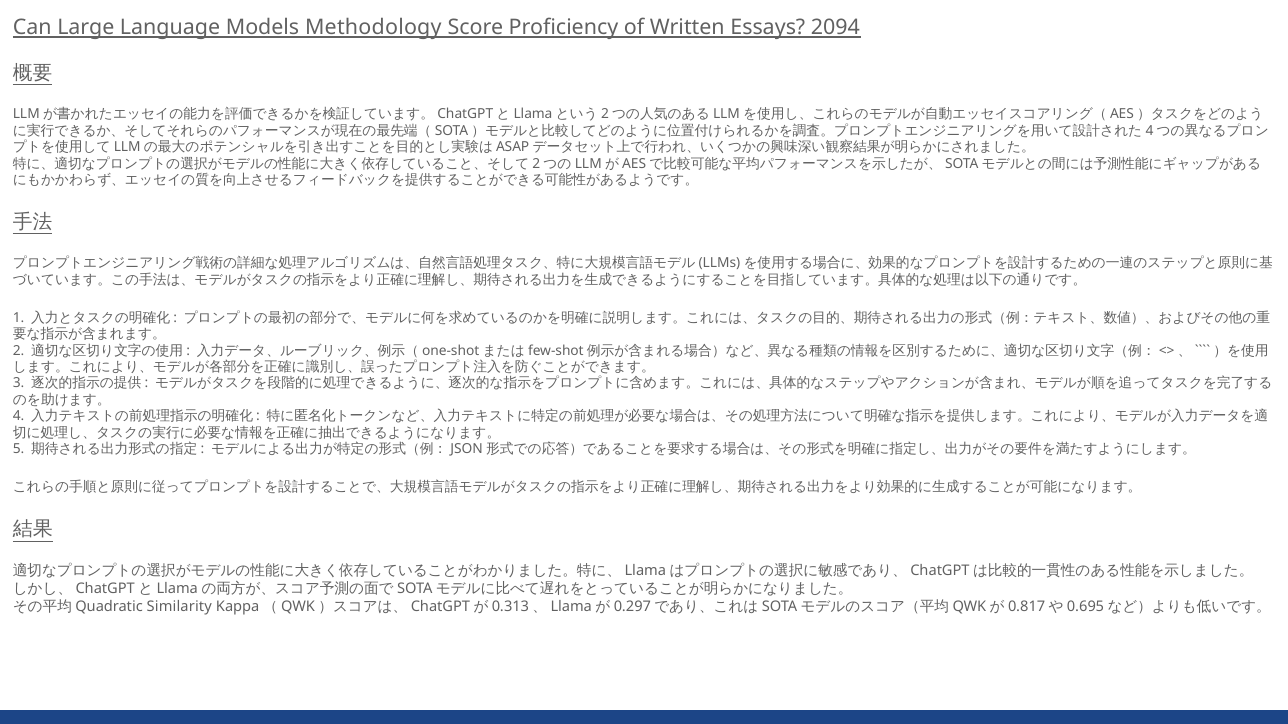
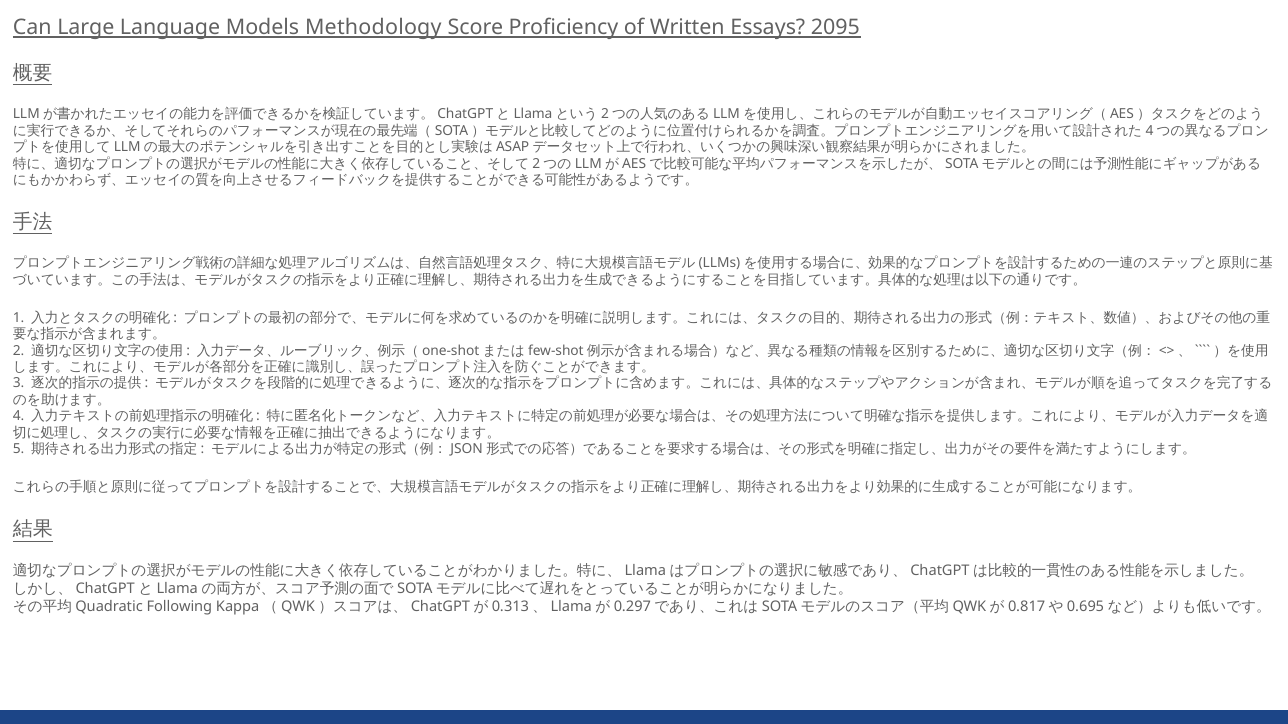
2094: 2094 -> 2095 (835, 27)
Similarity: Similarity -> Following (179, 607)
